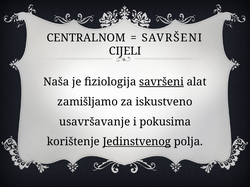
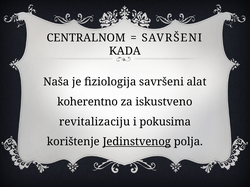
CIJELI: CIJELI -> KADA (125, 51)
savršeni underline: present -> none (161, 82)
zamišljamo: zamišljamo -> koherentno (88, 102)
usavršavanje: usavršavanje -> revitalizaciju (95, 122)
